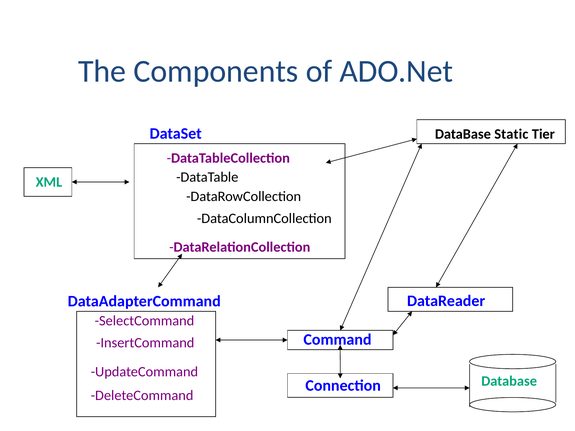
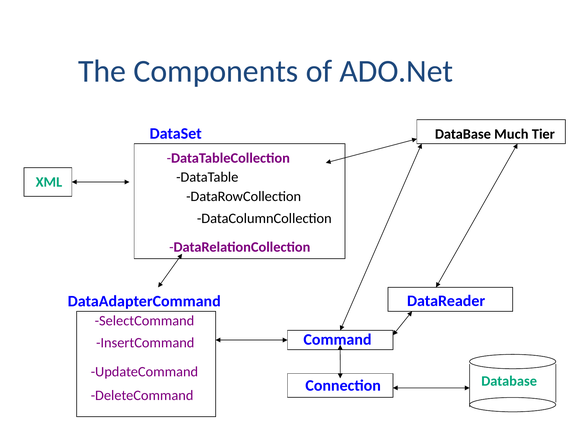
Static: Static -> Much (511, 134)
